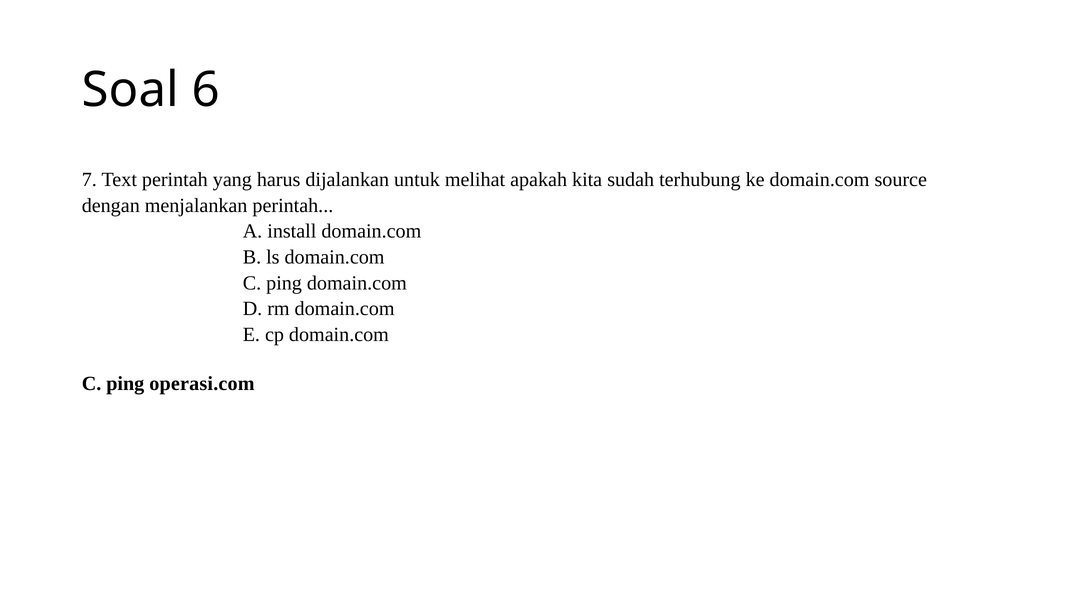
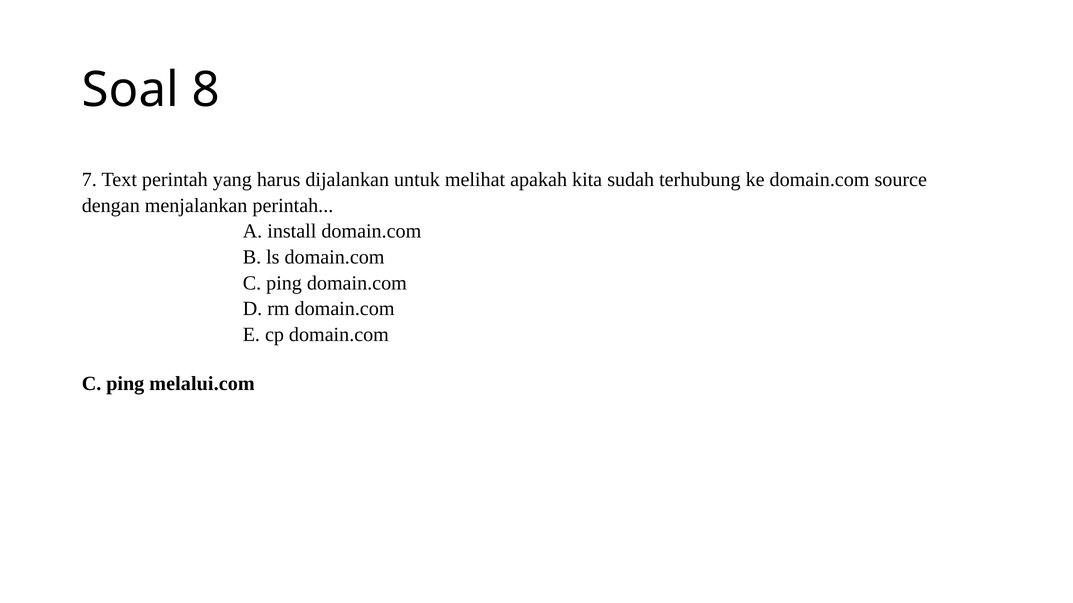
6: 6 -> 8 (206, 90)
operasi.com: operasi.com -> melalui.com (202, 384)
